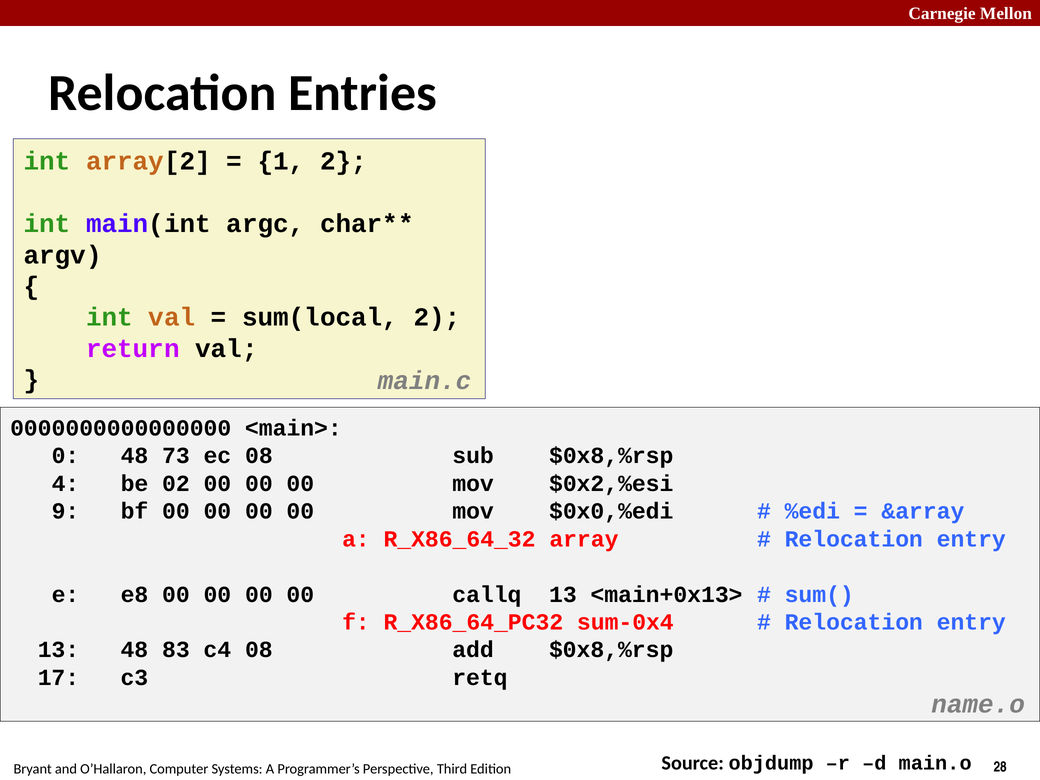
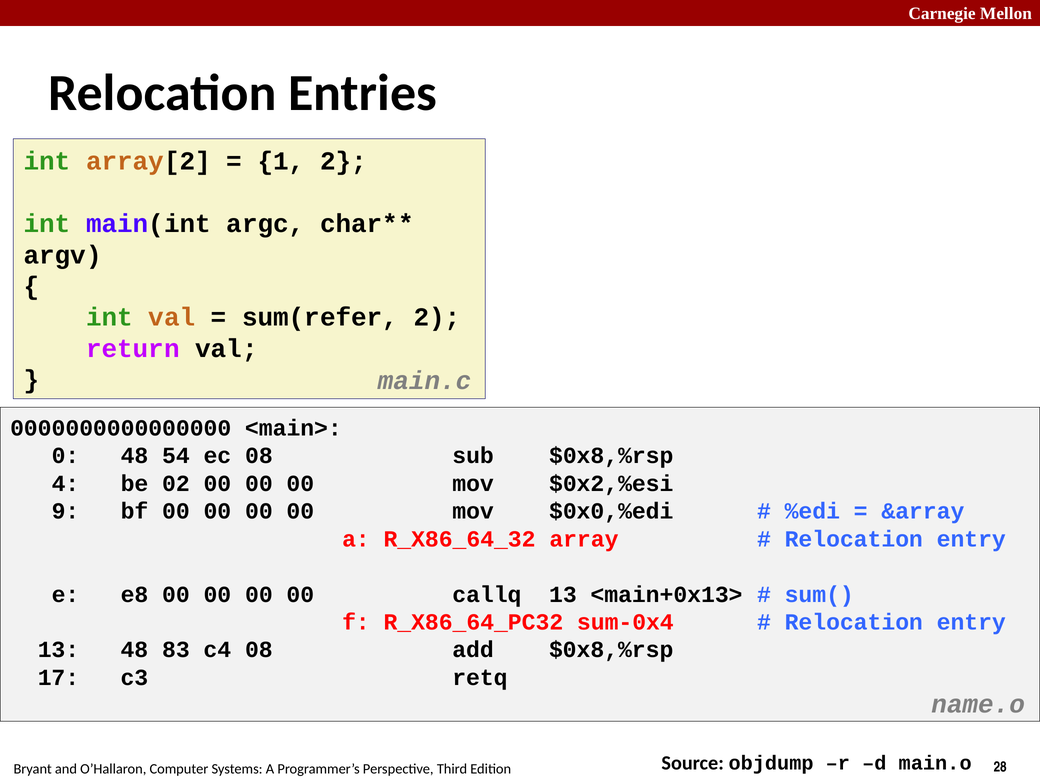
sum(local: sum(local -> sum(refer (320, 317)
73: 73 -> 54 (176, 456)
